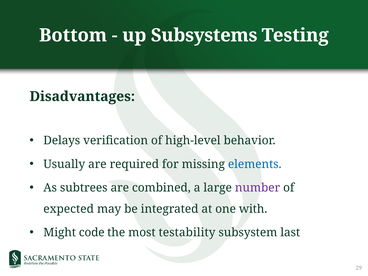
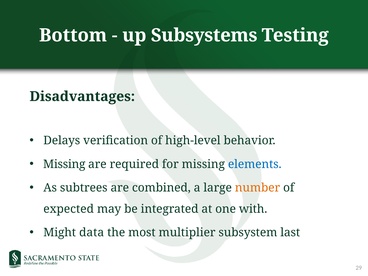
Usually: Usually -> Missing (64, 164)
number colour: purple -> orange (258, 188)
code: code -> data (92, 233)
testability: testability -> multiplier (187, 233)
